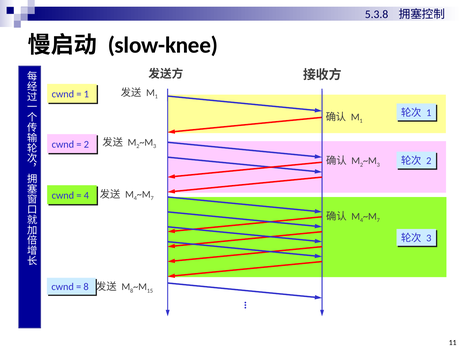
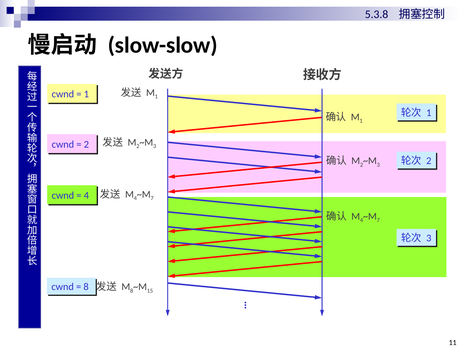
slow-knee: slow-knee -> slow-slow (163, 45)
